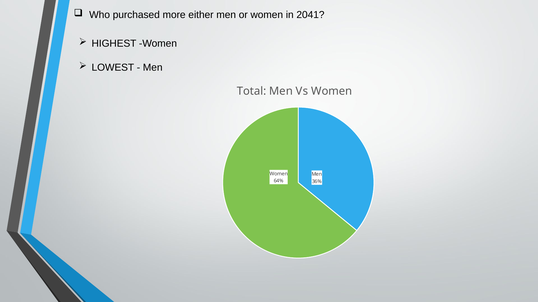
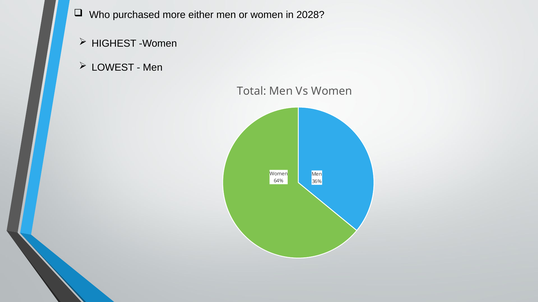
2041: 2041 -> 2028 (310, 15)
